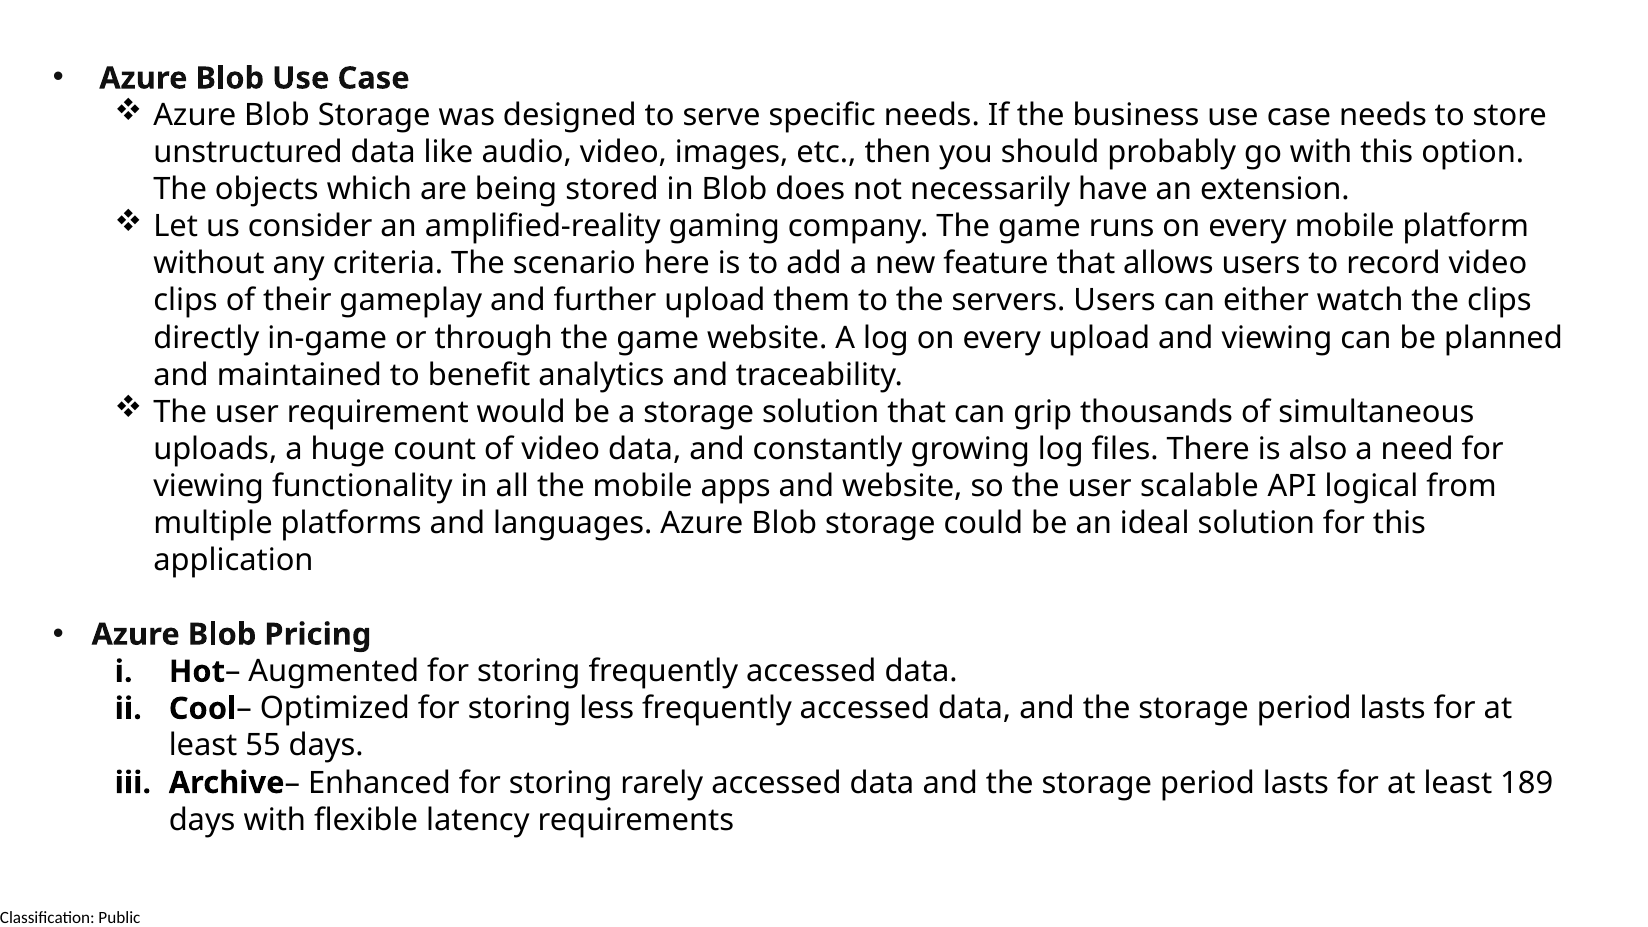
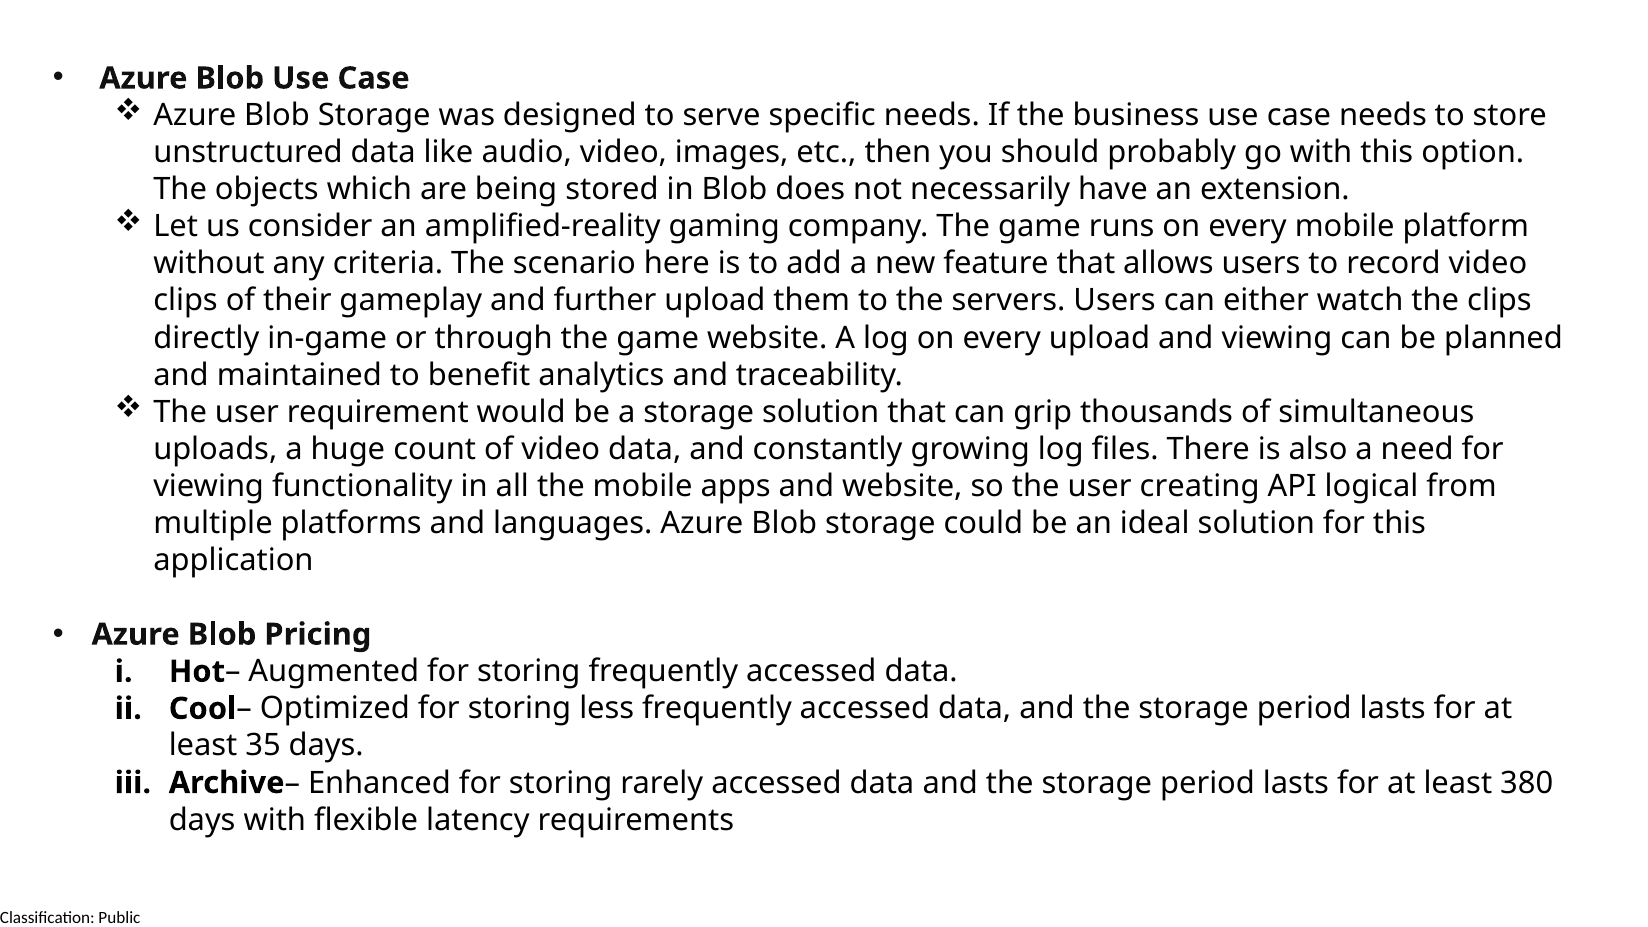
scalable: scalable -> creating (1200, 486)
55: 55 -> 35 (263, 746)
189: 189 -> 380 (1527, 783)
